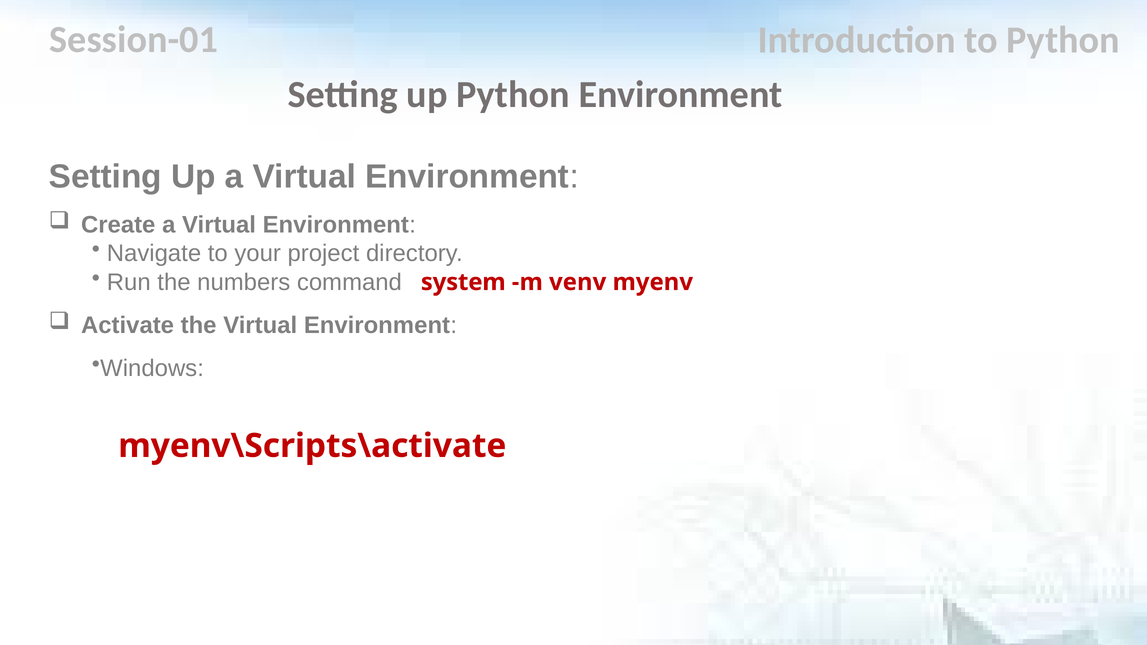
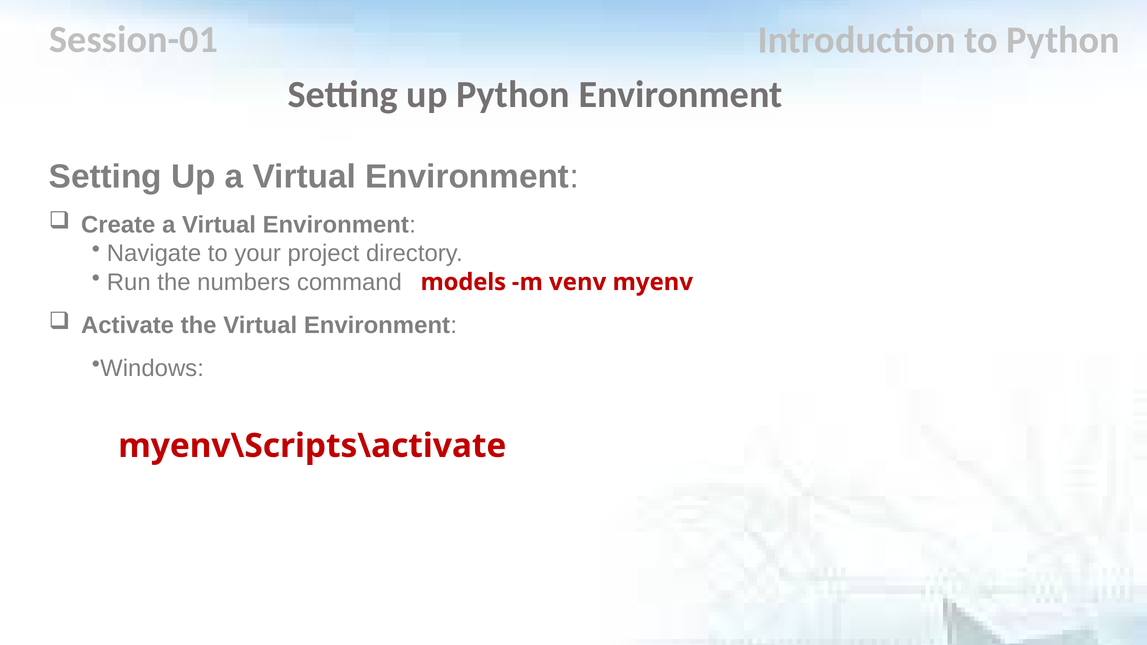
system: system -> models (463, 282)
